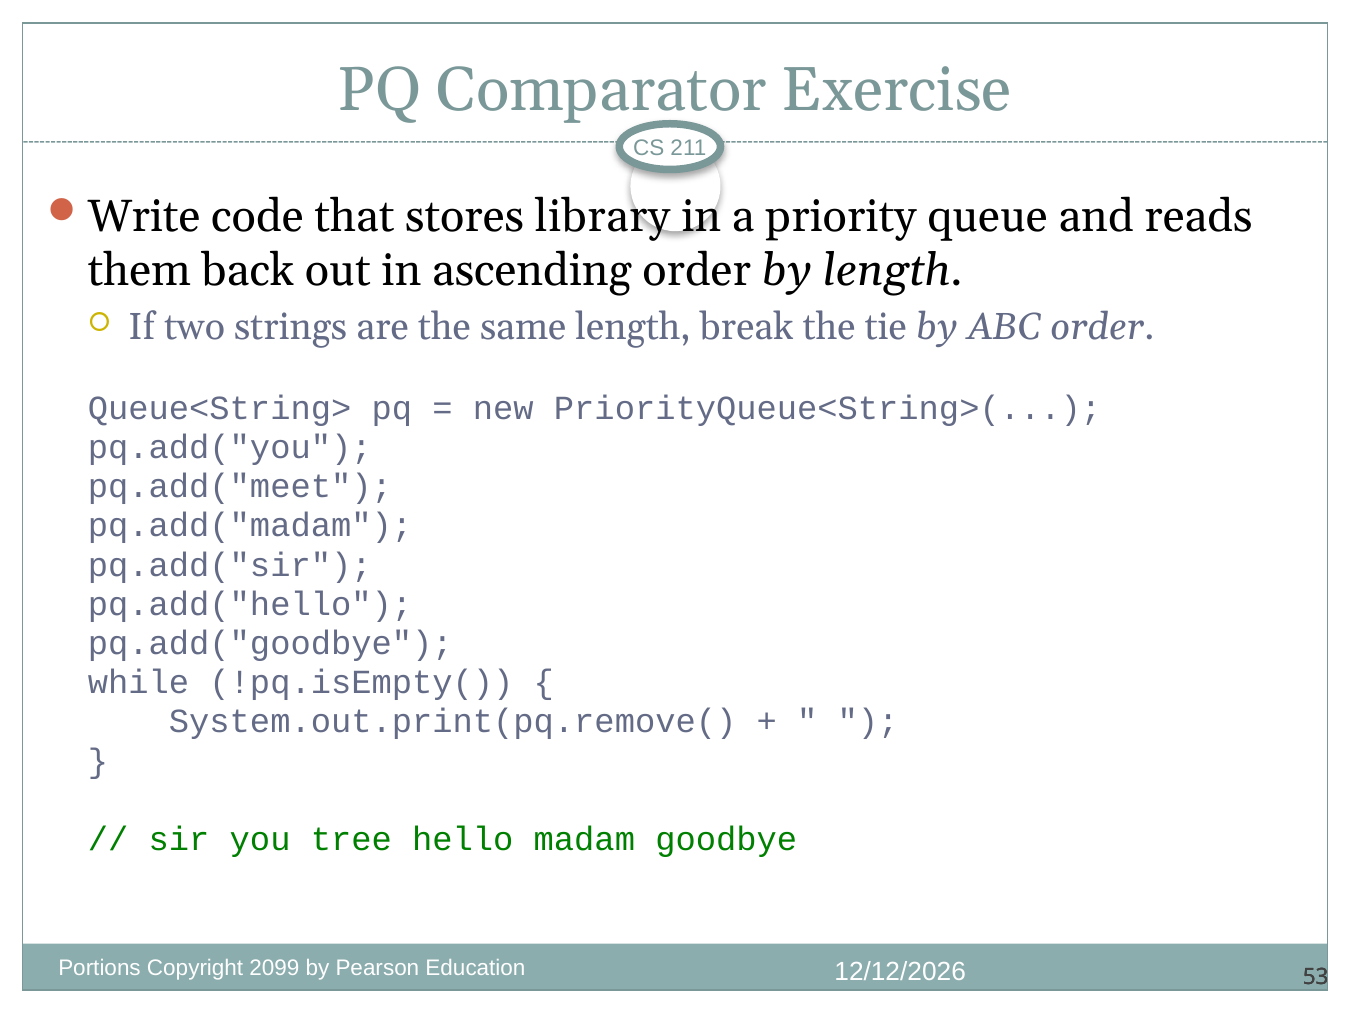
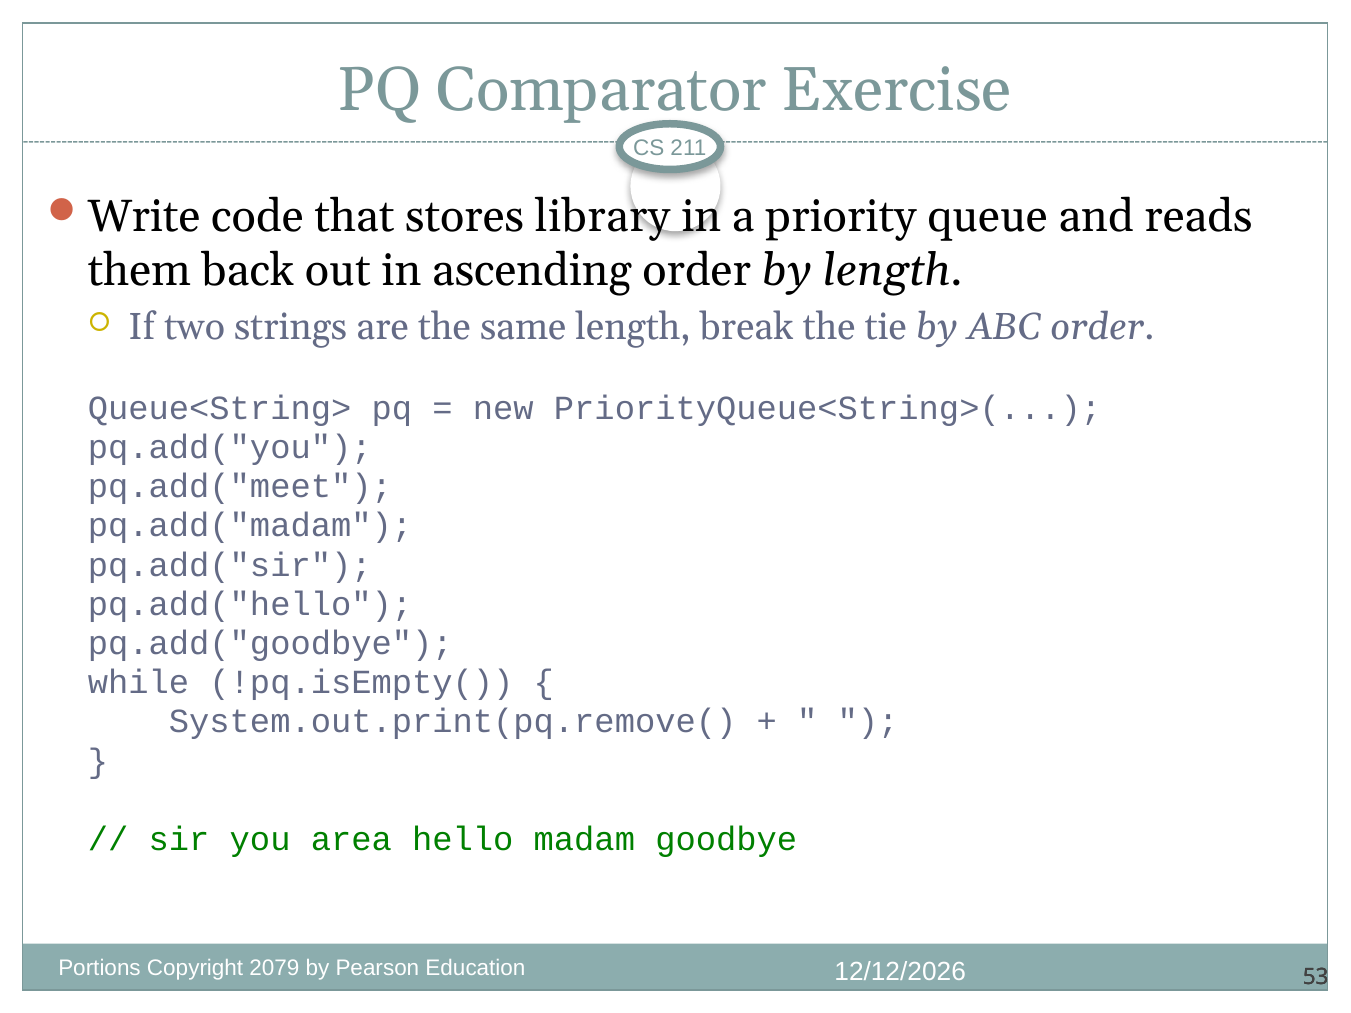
tree: tree -> area (351, 839)
2099: 2099 -> 2079 (274, 969)
